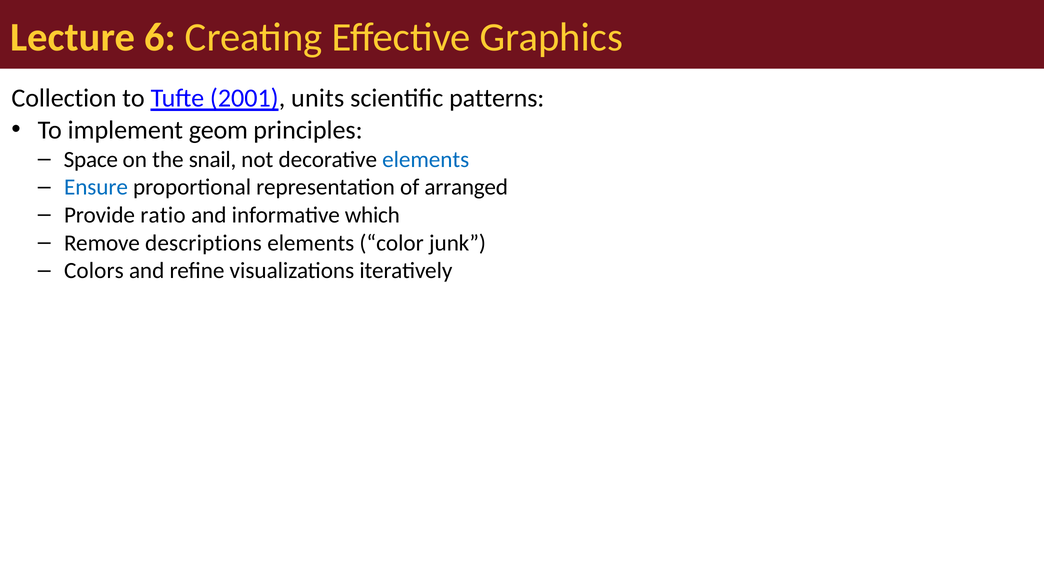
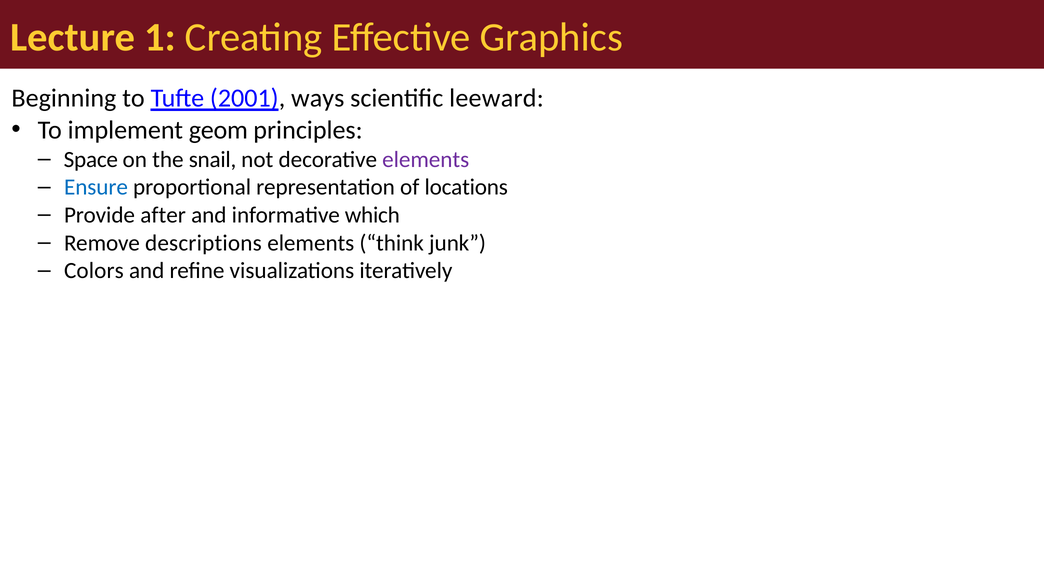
6: 6 -> 1 (160, 37)
Collection: Collection -> Beginning (64, 98)
units: units -> ways (318, 98)
patterns: patterns -> leeward (496, 98)
elements colour: blue -> purple (426, 160)
arranged: arranged -> locations (466, 187)
ratio: ratio -> after (163, 215)
color: color -> think (392, 243)
